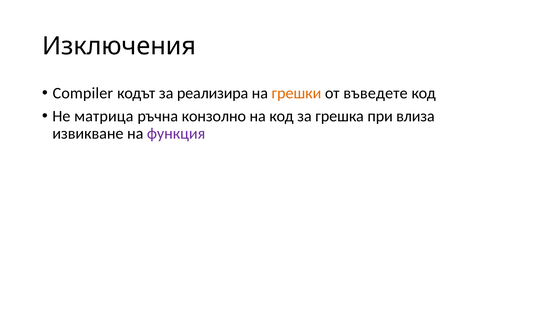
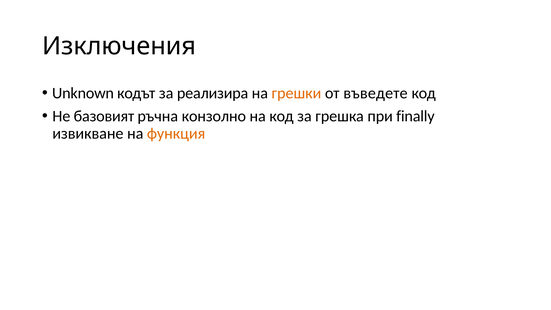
Compiler: Compiler -> Unknown (83, 93)
матрица: матрица -> базовият (104, 116)
влиза: влиза -> finally (415, 116)
функция colour: purple -> orange (176, 134)
